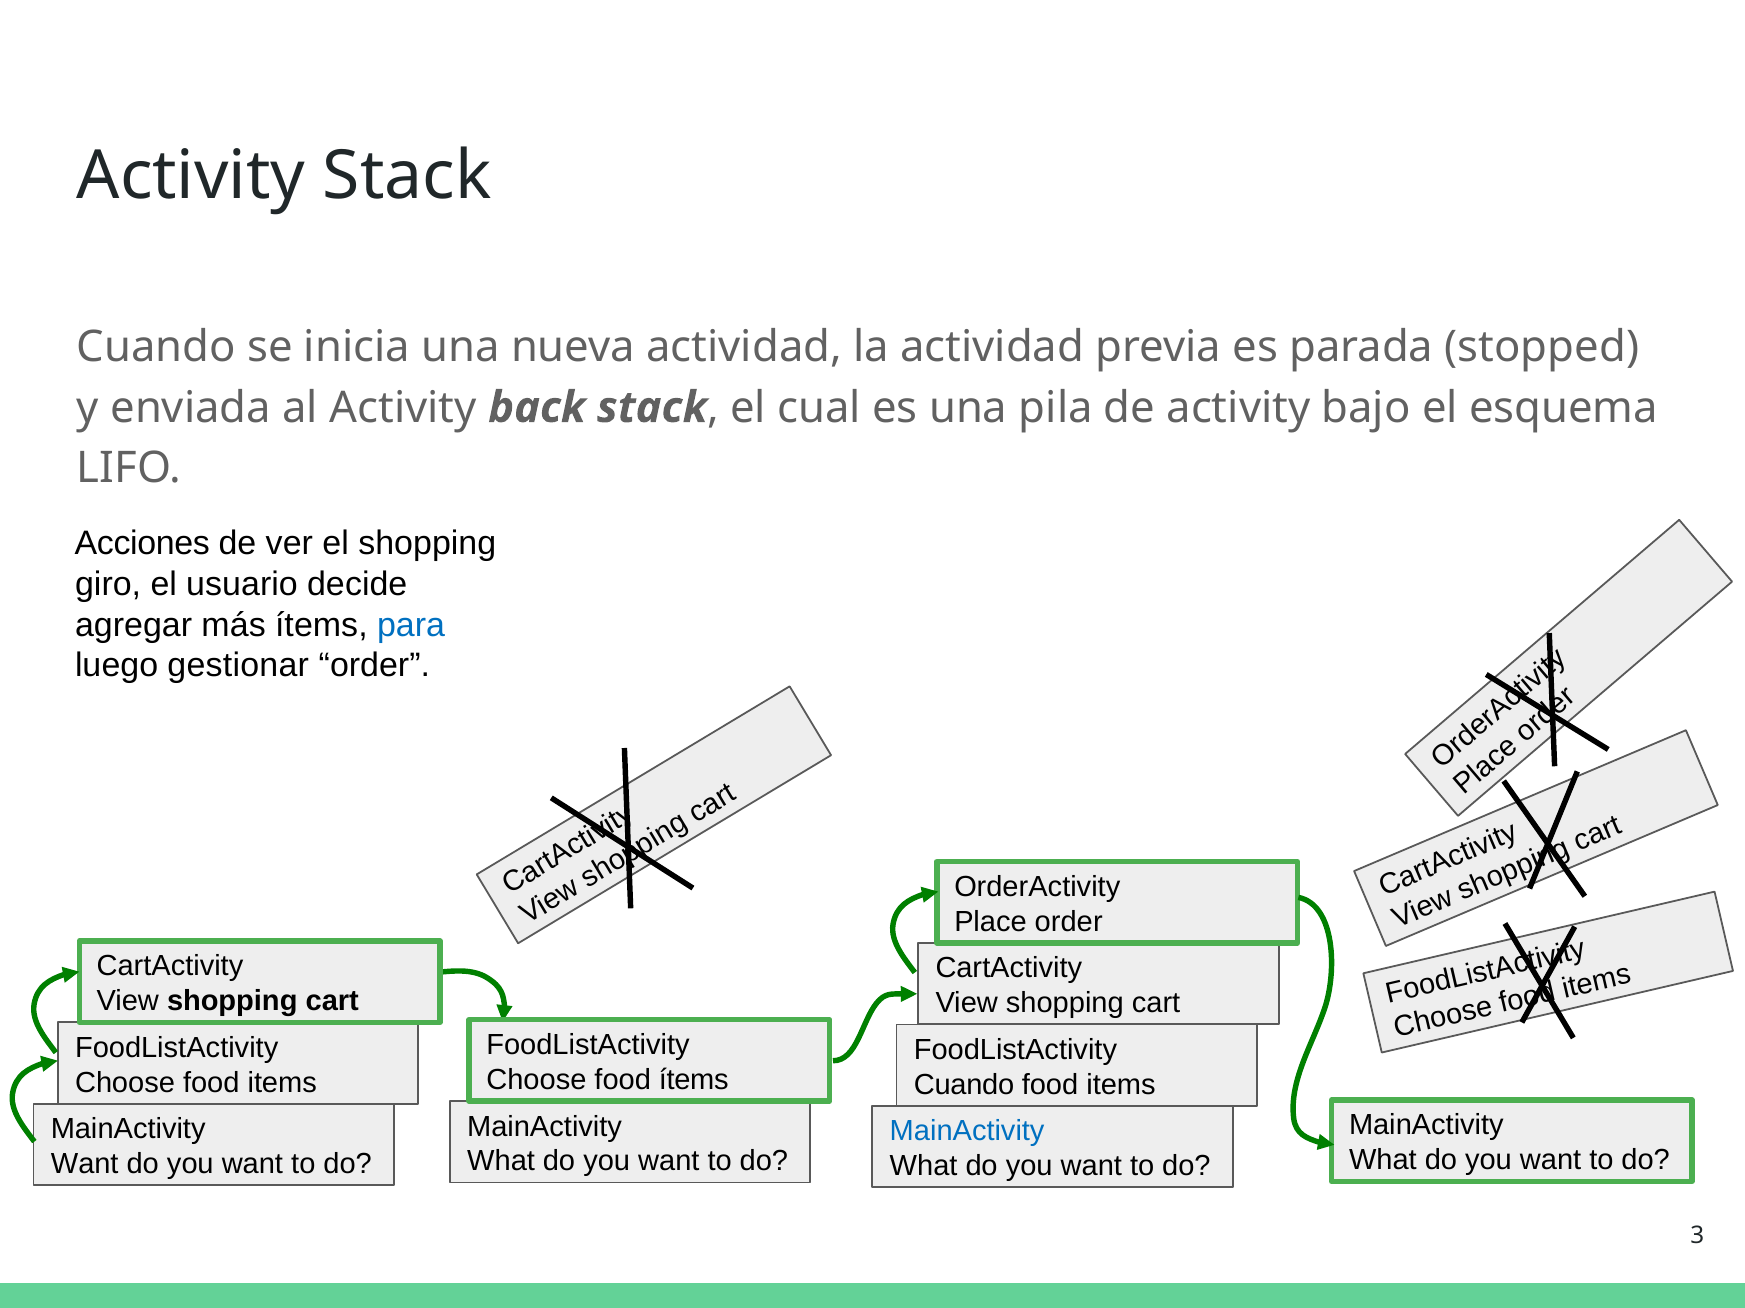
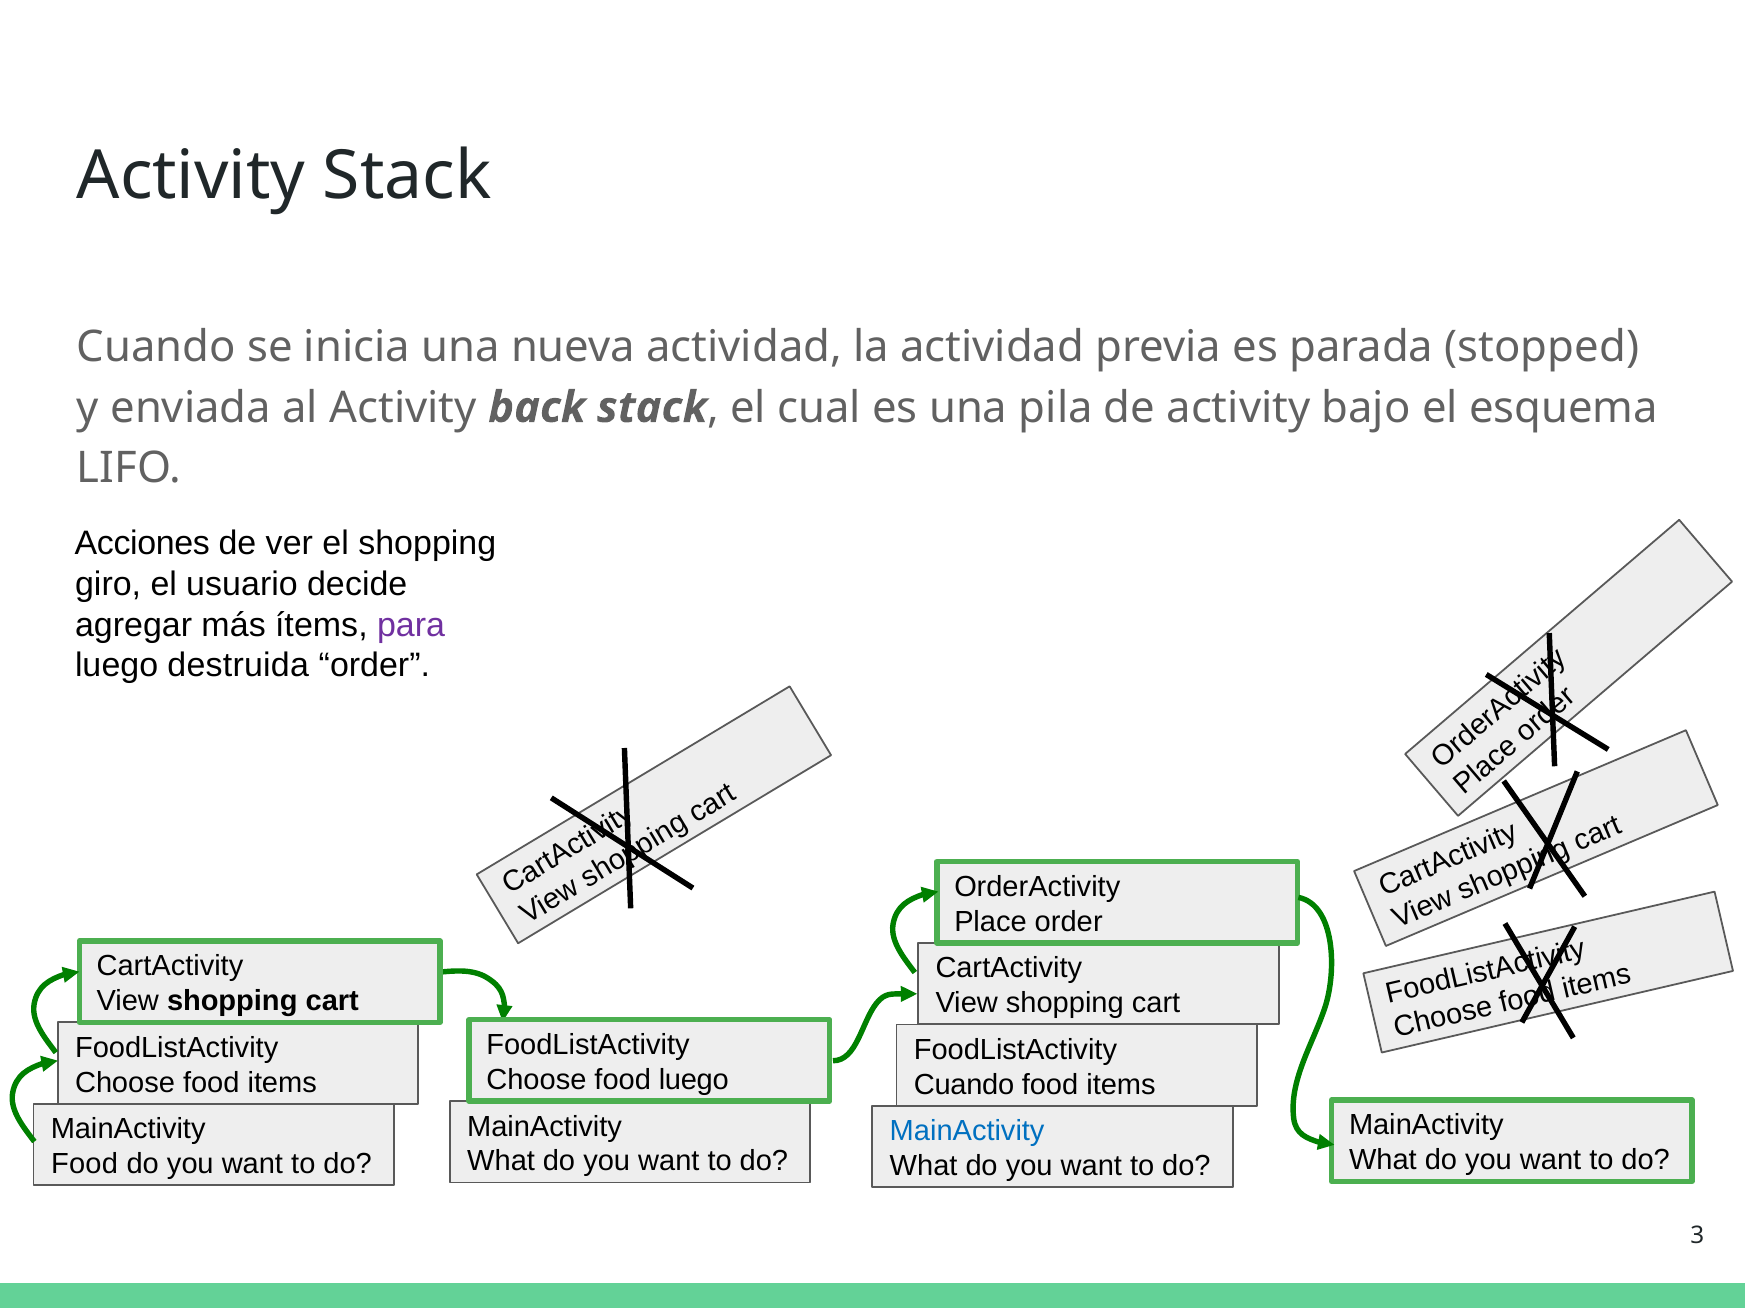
para colour: blue -> purple (411, 625)
gestionar: gestionar -> destruida (238, 666)
food ítems: ítems -> luego (694, 1081)
Want: Want -> Food (85, 1165)
